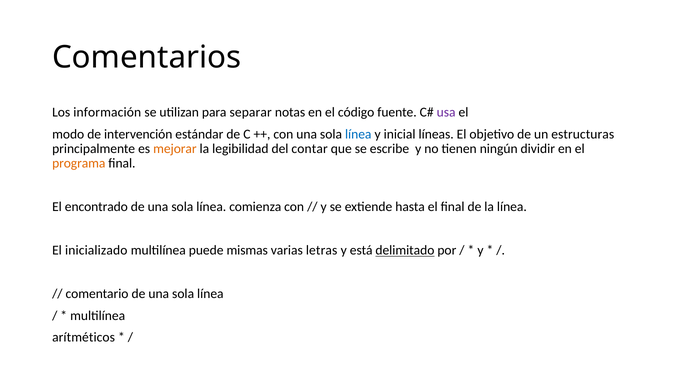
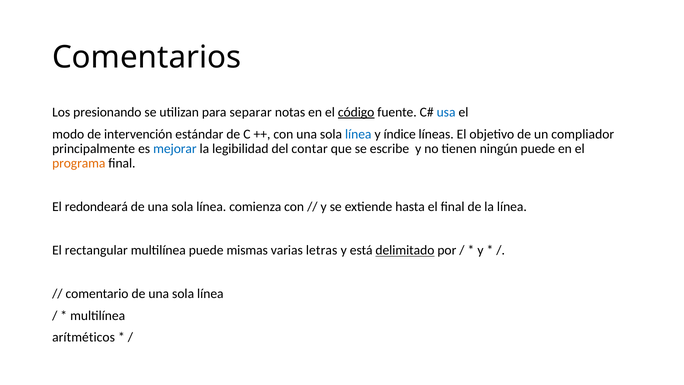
información: información -> presionando (107, 112)
código underline: none -> present (356, 112)
usa colour: purple -> blue (446, 112)
inicial: inicial -> índice (400, 134)
estructuras: estructuras -> compliador (583, 134)
mejorar colour: orange -> blue (175, 149)
ningún dividir: dividir -> puede (538, 149)
encontrado: encontrado -> redondeará (96, 207)
inicializado: inicializado -> rectangular (96, 250)
